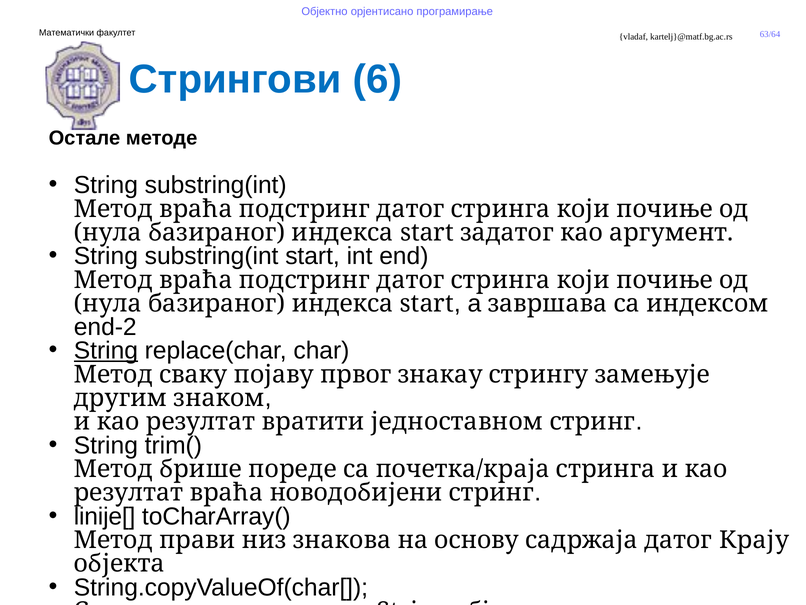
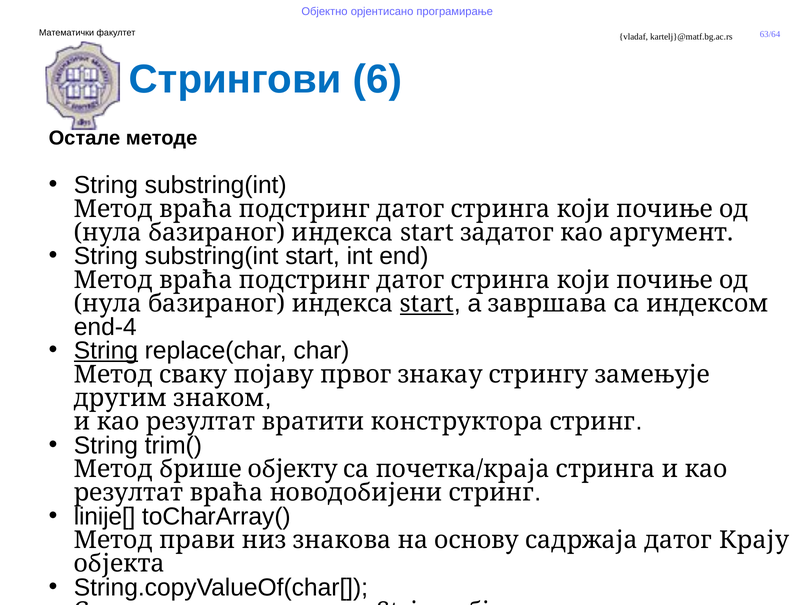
start underline: none -> present (427, 303)
end-2: end-2 -> end-4 (105, 327)
једноставном: једноставном -> конструктора (457, 421)
пореде: пореде -> објекту (293, 469)
